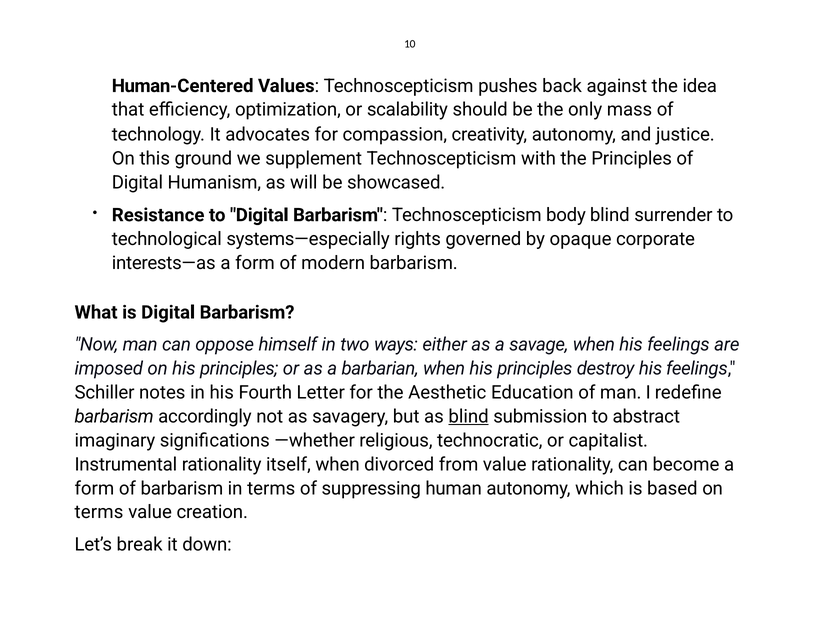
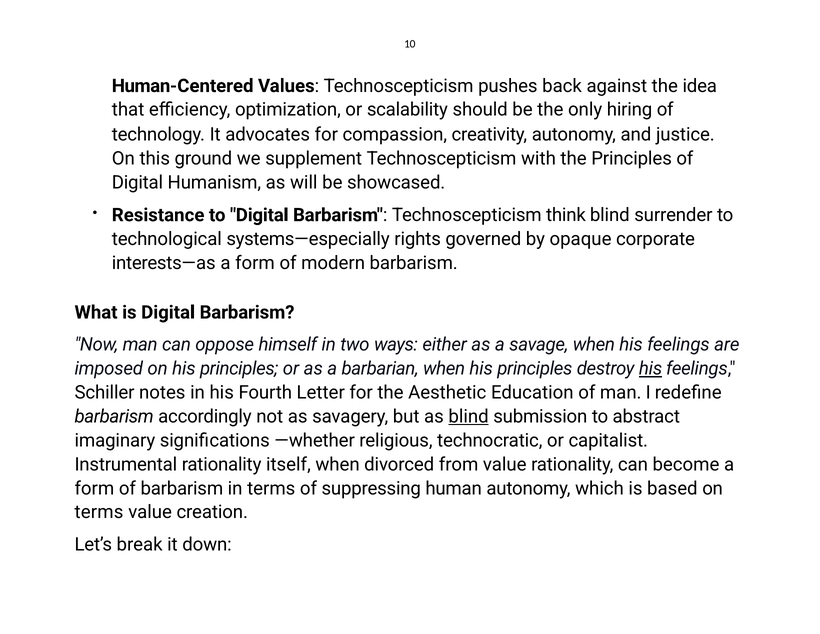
mass: mass -> hiring (630, 110)
body: body -> think (566, 215)
his underline: none -> present (651, 368)
